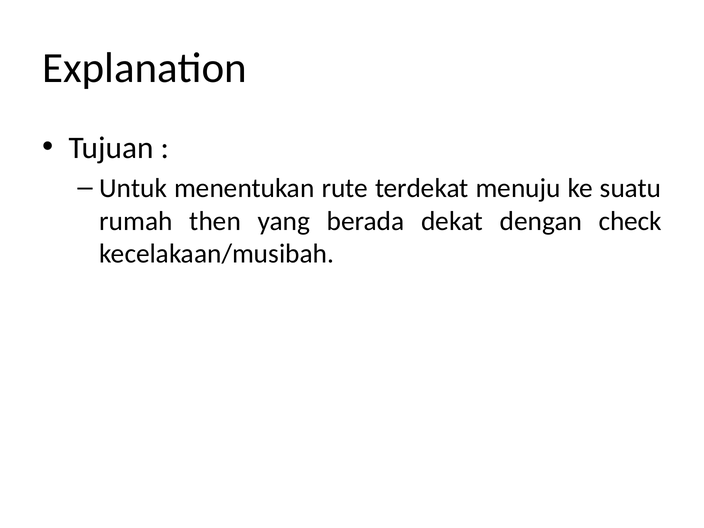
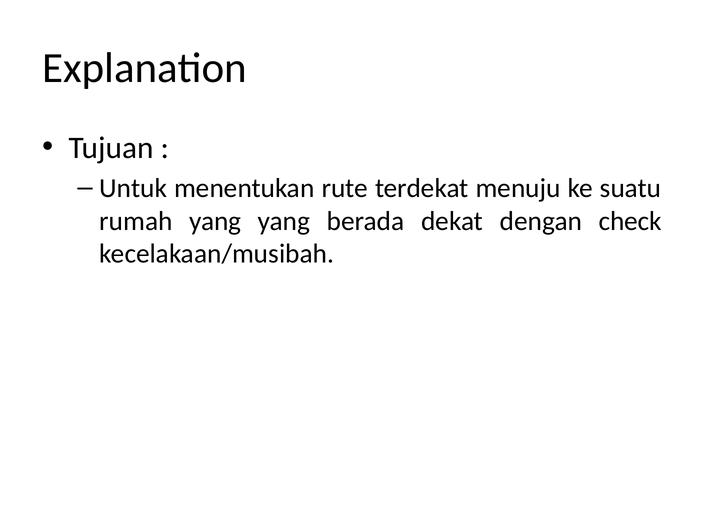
rumah then: then -> yang (215, 221)
